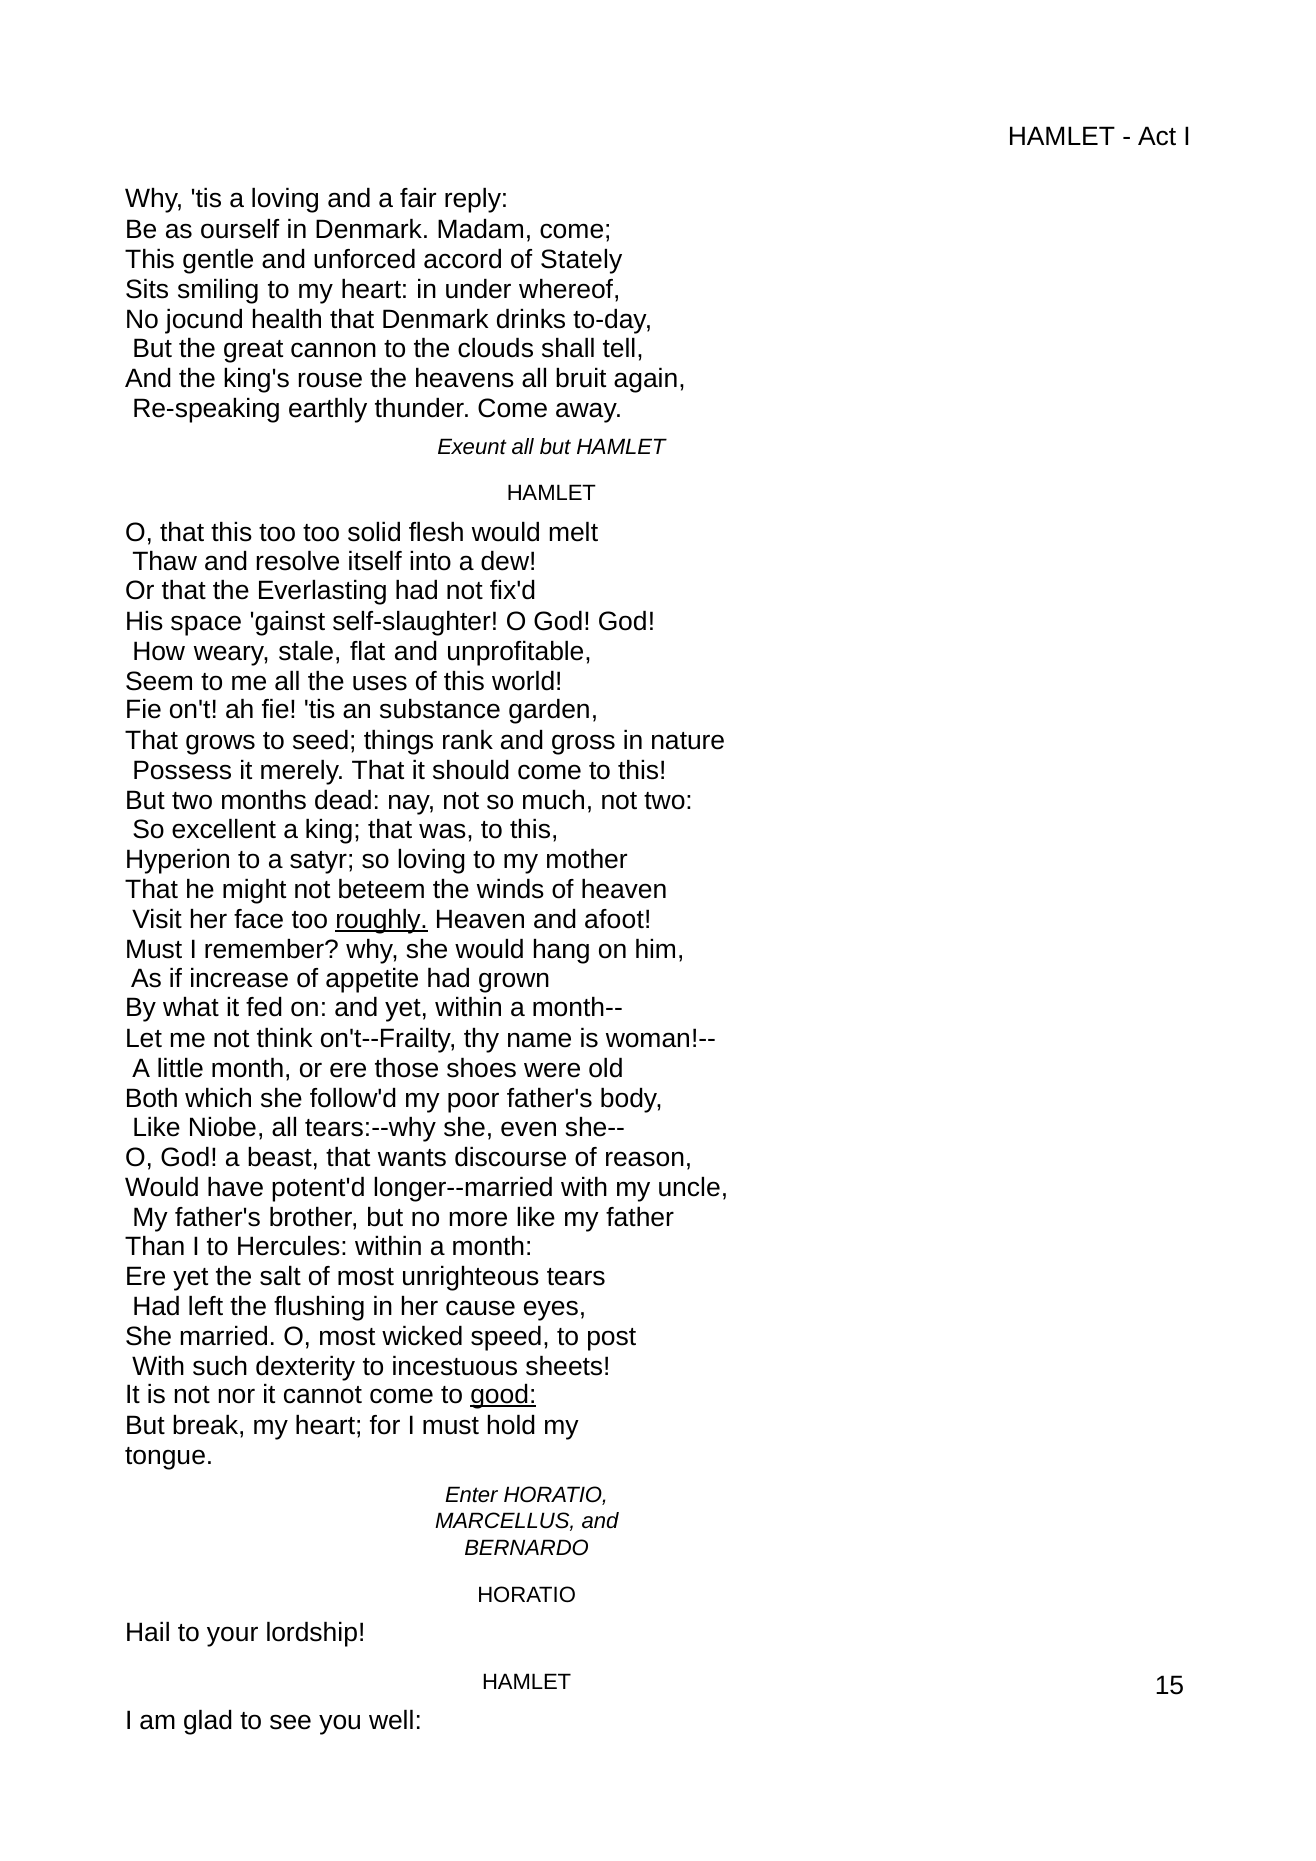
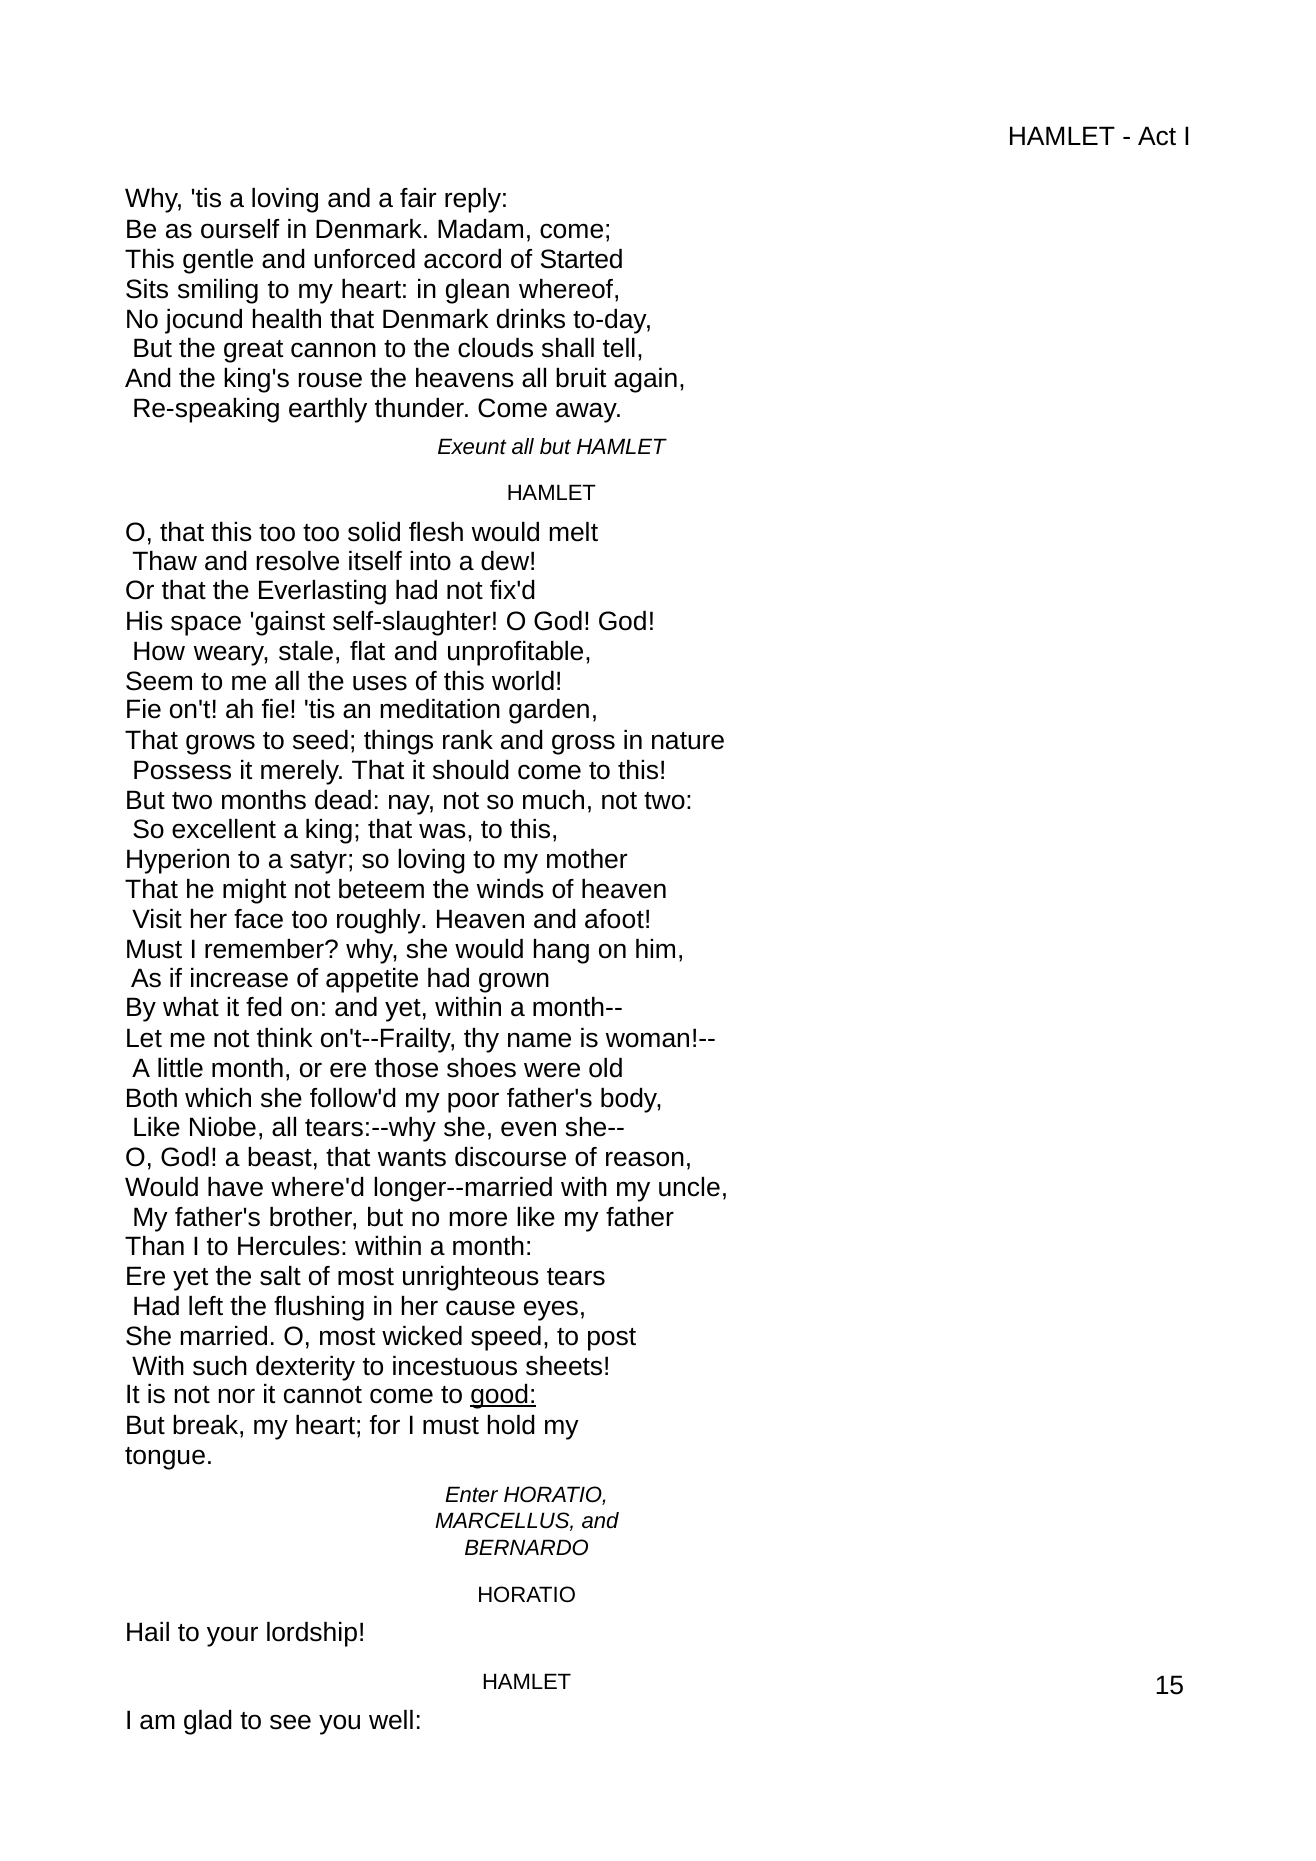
Stately: Stately -> Started (581, 260)
under: under -> glean (478, 290)
substance: substance -> meditation (440, 710)
roughly underline: present -> none (382, 920)
potent'd: potent'd -> where'd (318, 1188)
